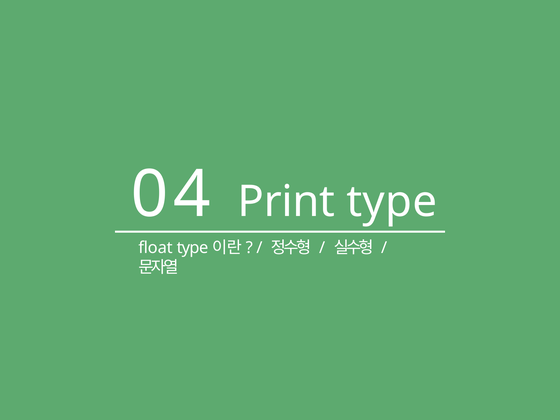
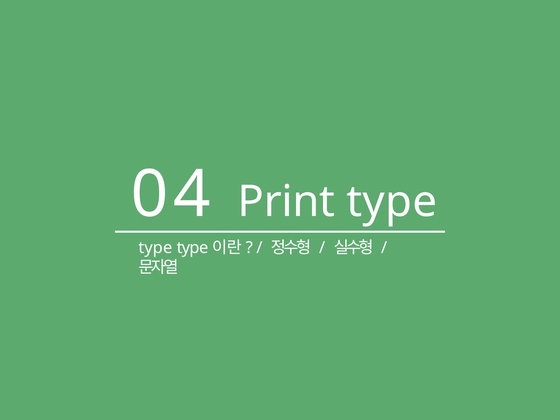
float: float -> type (155, 248)
